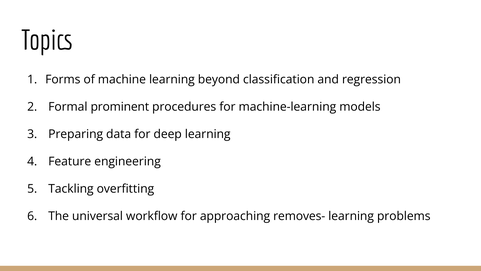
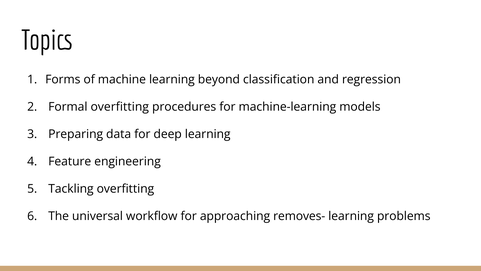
Formal prominent: prominent -> overfitting (120, 107)
